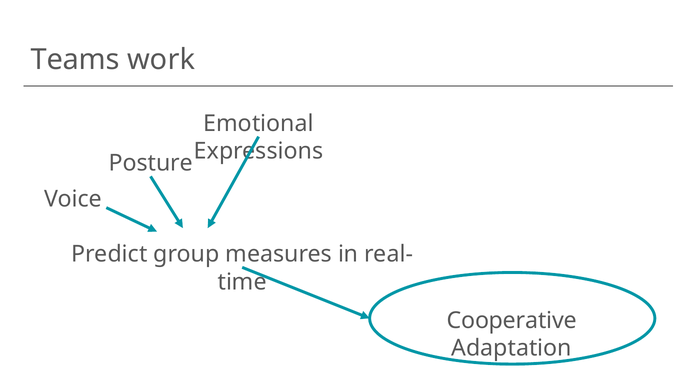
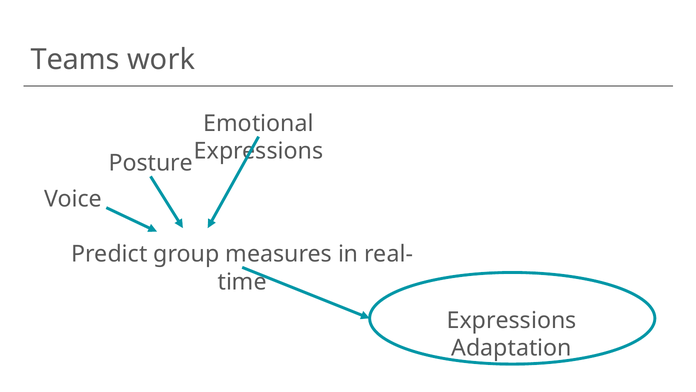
Cooperative: Cooperative -> Expressions (512, 320)
